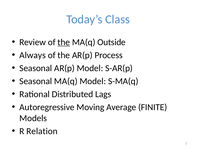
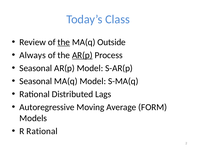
AR(p underline: none -> present (82, 55)
FINITE: FINITE -> FORM (153, 107)
R Relation: Relation -> Rational (42, 130)
